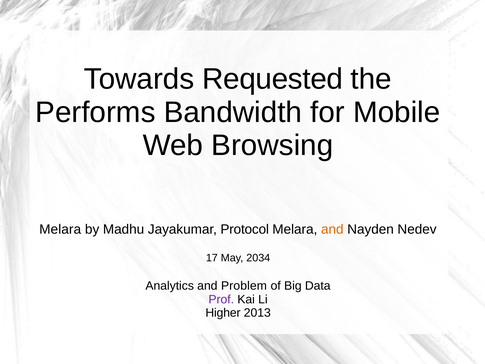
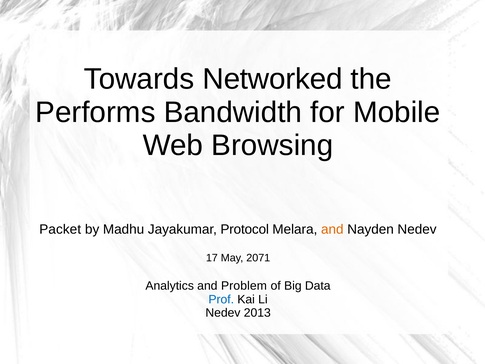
Requested: Requested -> Networked (273, 79)
Melara: Melara -> Packet (60, 229)
2034: 2034 -> 2071 (258, 258)
Prof colour: purple -> blue (221, 299)
Higher: Higher -> Nedev (223, 313)
